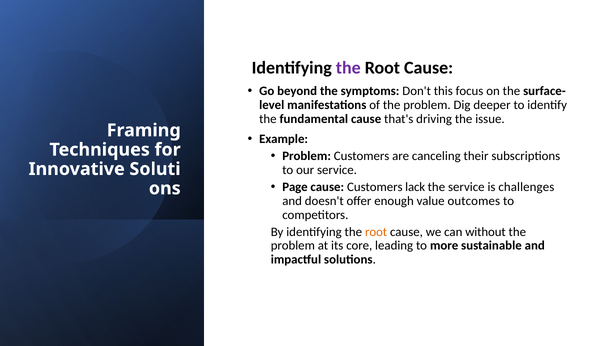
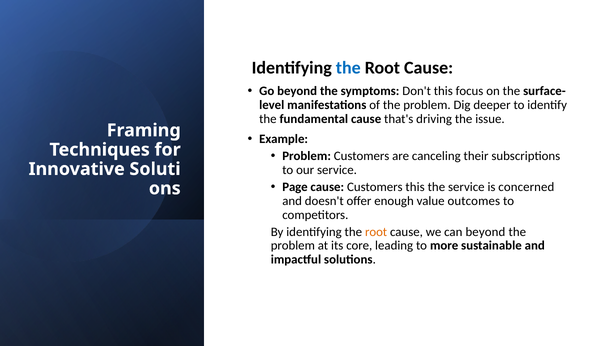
the colour: purple -> blue (348, 68)
Customers lack: lack -> this (415, 187)
challenges: challenges -> concerned (526, 187)
can without: without -> beyond (485, 232)
